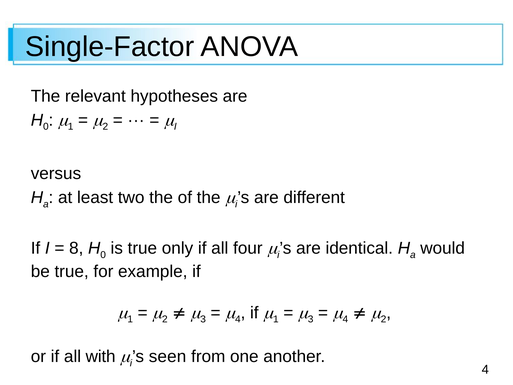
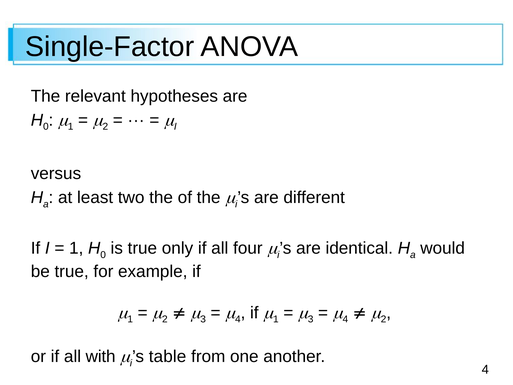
8: 8 -> 1 (76, 248)
seen: seen -> table (168, 356)
